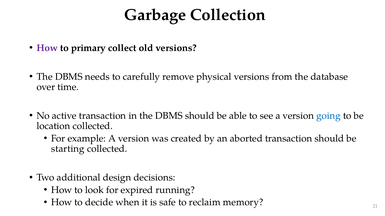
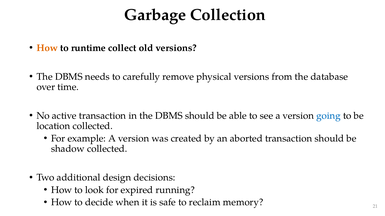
How colour: purple -> orange (47, 48)
primary: primary -> runtime (88, 48)
starting: starting -> shadow (68, 149)
